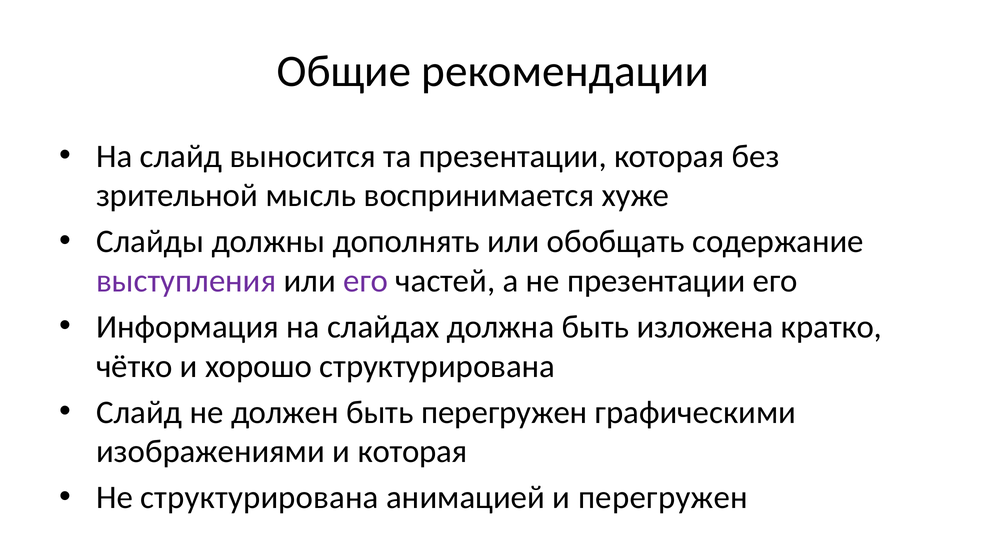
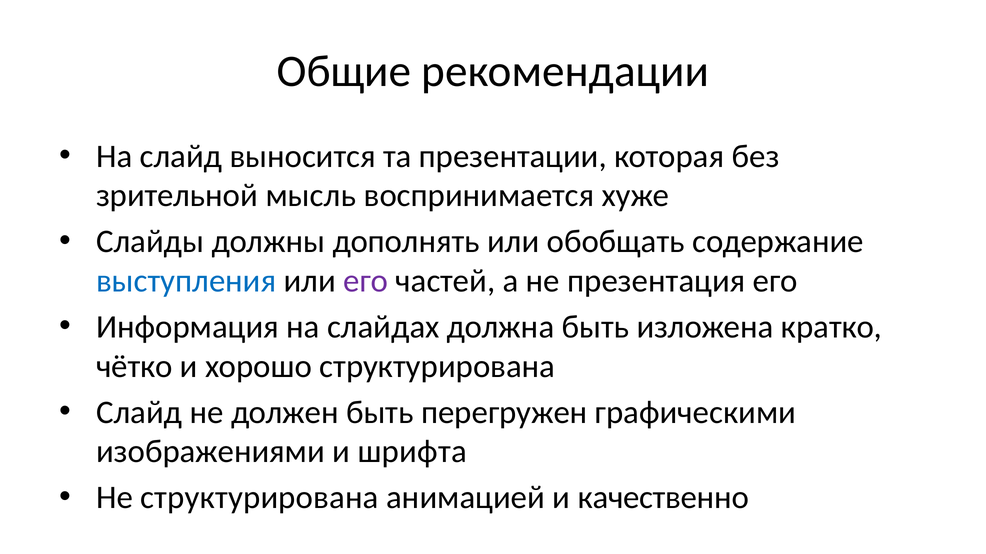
выступления colour: purple -> blue (186, 281)
не презентации: презентации -> презентация (656, 281)
и которая: которая -> шрифта (412, 452)
и перегружен: перегружен -> качественно (663, 498)
